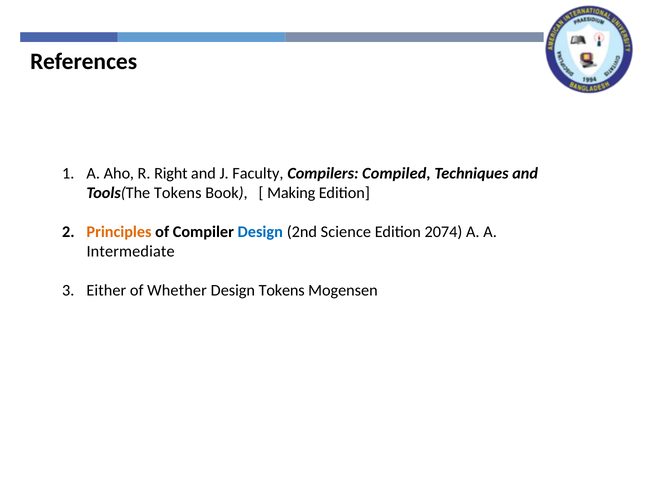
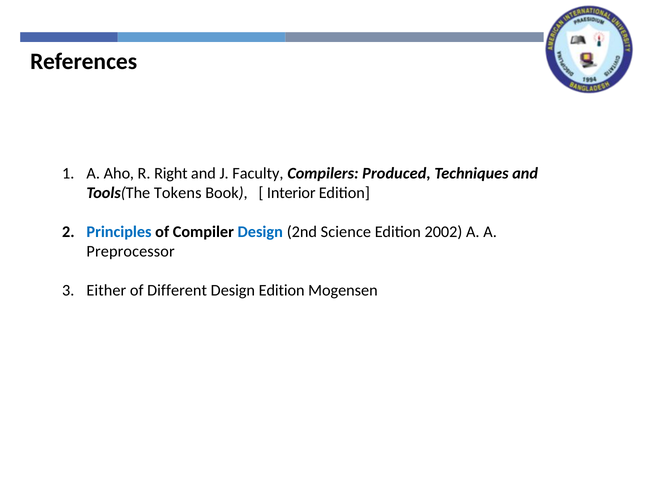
Compiled: Compiled -> Produced (396, 173)
Making: Making -> Interior (291, 193)
Principles colour: orange -> blue (119, 232)
2074: 2074 -> 2002 (443, 232)
Intermediate: Intermediate -> Preprocessor (131, 251)
Whether: Whether -> Different (177, 290)
Design Tokens: Tokens -> Edition (282, 290)
